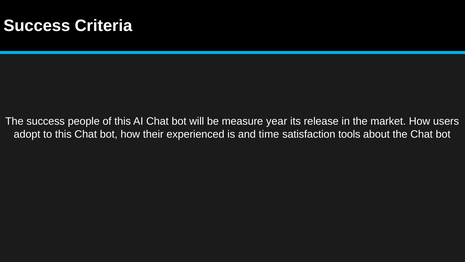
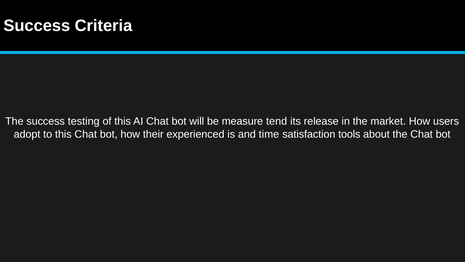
people: people -> testing (84, 121)
year: year -> tend (277, 121)
